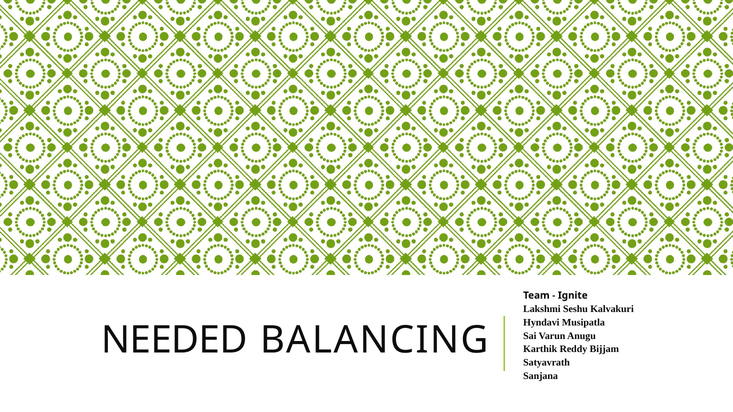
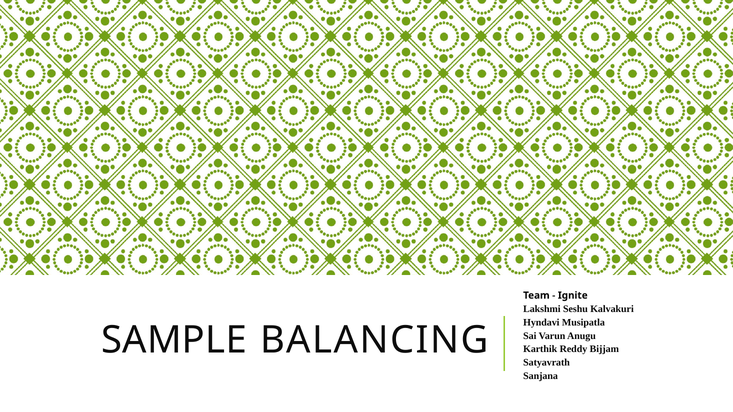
NEEDED: NEEDED -> SAMPLE (174, 341)
